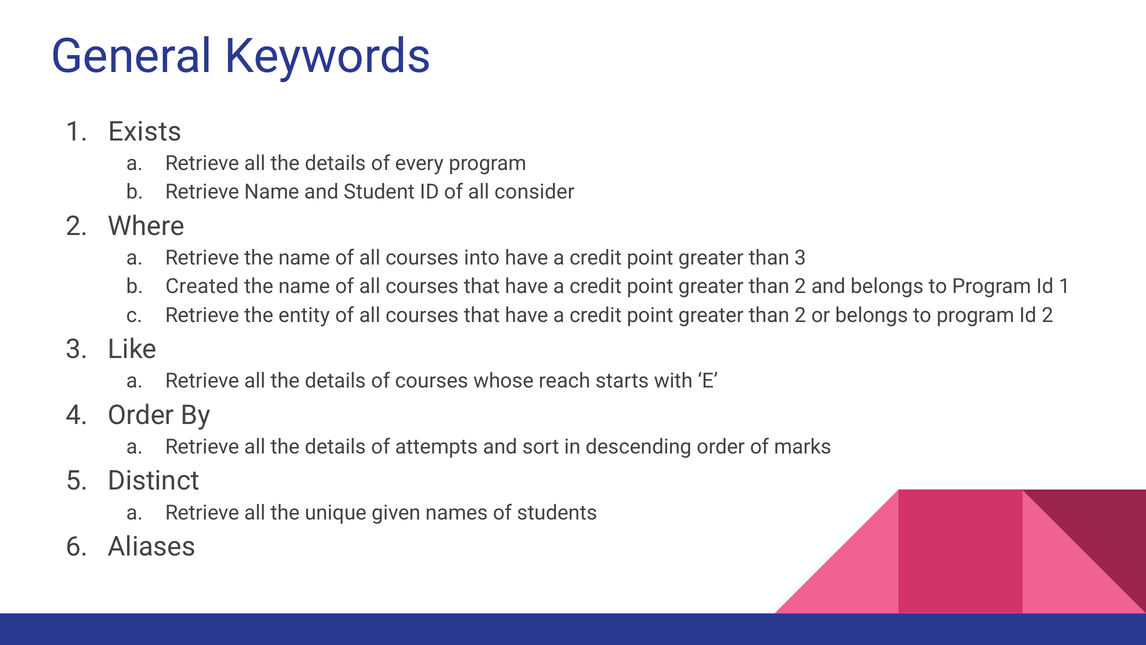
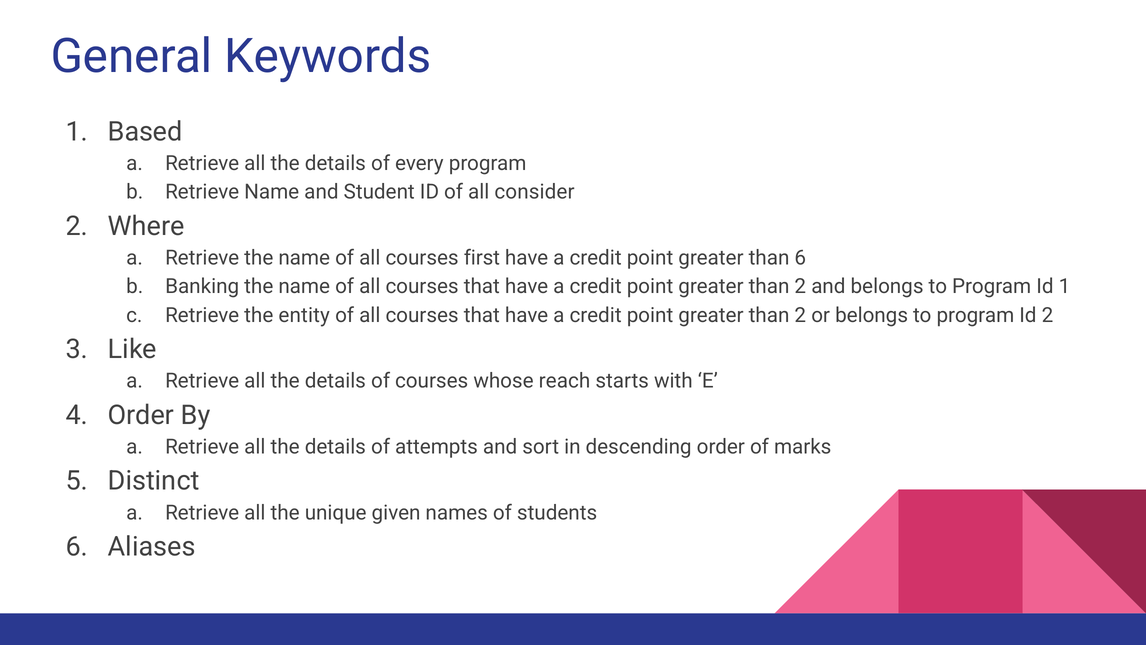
Exists: Exists -> Based (145, 132)
into: into -> first (482, 258)
than 3: 3 -> 6 (800, 258)
Created: Created -> Banking (202, 286)
